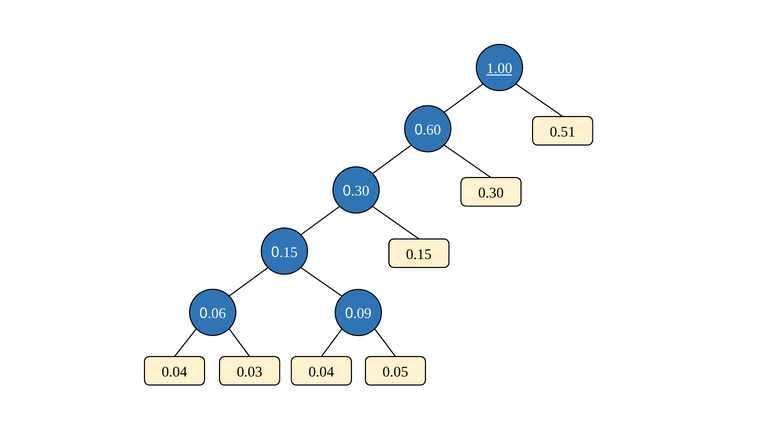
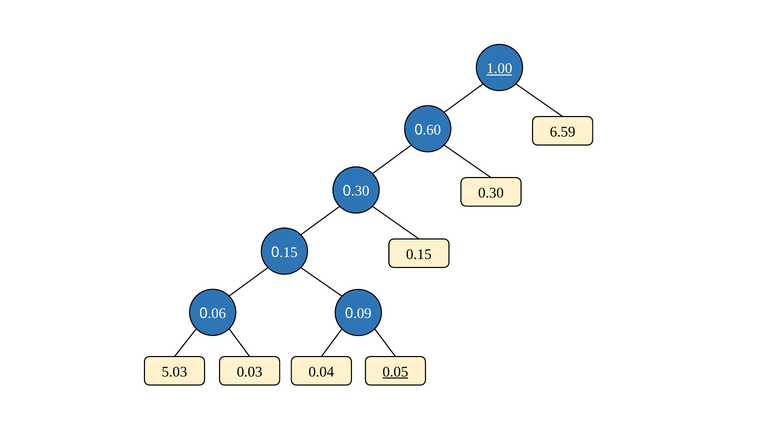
0.51: 0.51 -> 6.59 (563, 132)
0.04: 0.04 -> 5.03 (174, 372)
0.05 underline: none -> present (395, 372)
